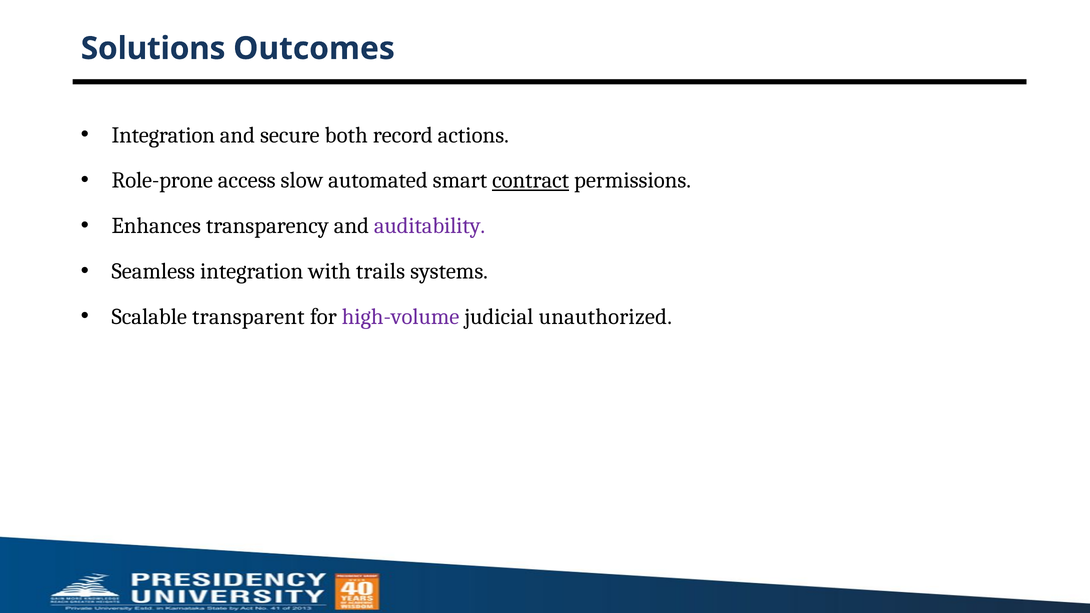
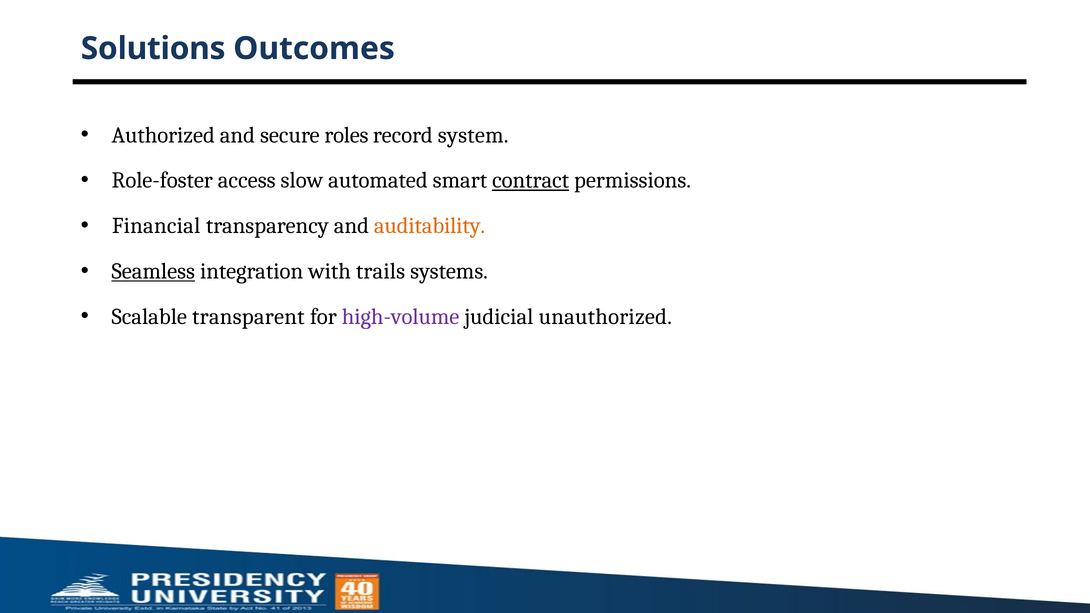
Integration: Integration -> Authorized (163, 135)
both: both -> roles (346, 135)
actions: actions -> system (473, 135)
Role-prone: Role-prone -> Role-foster (162, 181)
Enhances: Enhances -> Financial (156, 226)
auditability colour: purple -> orange (430, 226)
Seamless underline: none -> present (153, 271)
